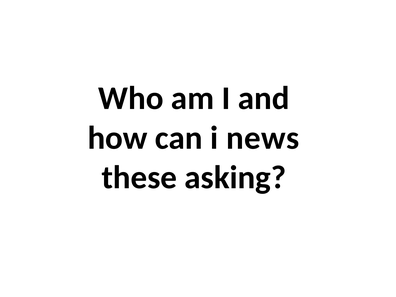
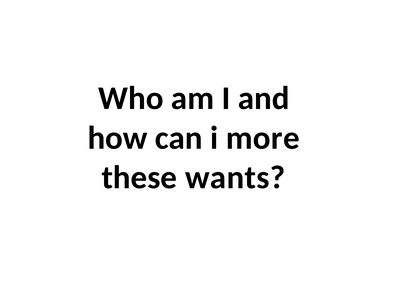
news: news -> more (263, 138)
asking: asking -> wants (235, 178)
